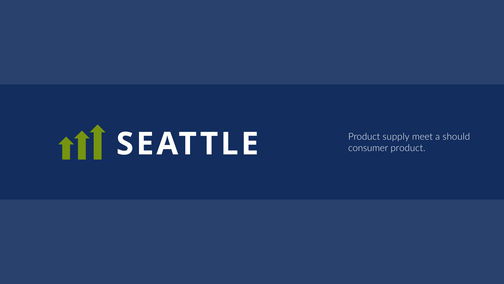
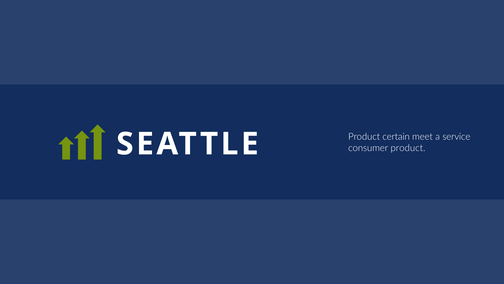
supply: supply -> certain (396, 137)
should: should -> service (456, 137)
